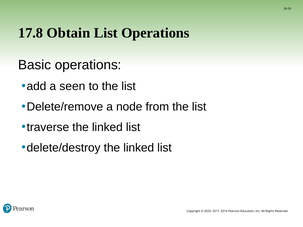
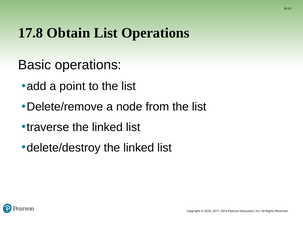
seen: seen -> point (72, 86)
